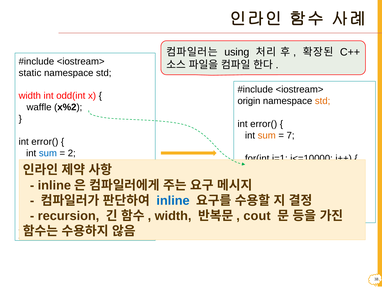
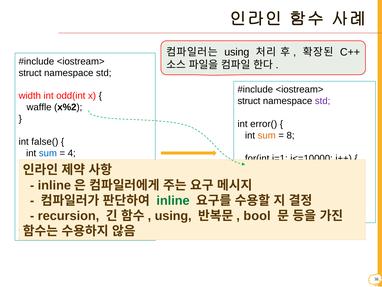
static: static -> struct (30, 73)
origin: origin -> struct (249, 101)
std colour: orange -> purple (323, 101)
7: 7 -> 8 (291, 135)
error(: error( -> false( (45, 141)
2: 2 -> 4 (72, 153)
inline colour: blue -> green (173, 200)
width: width -> using (173, 216)
cout: cout -> bool (257, 216)
